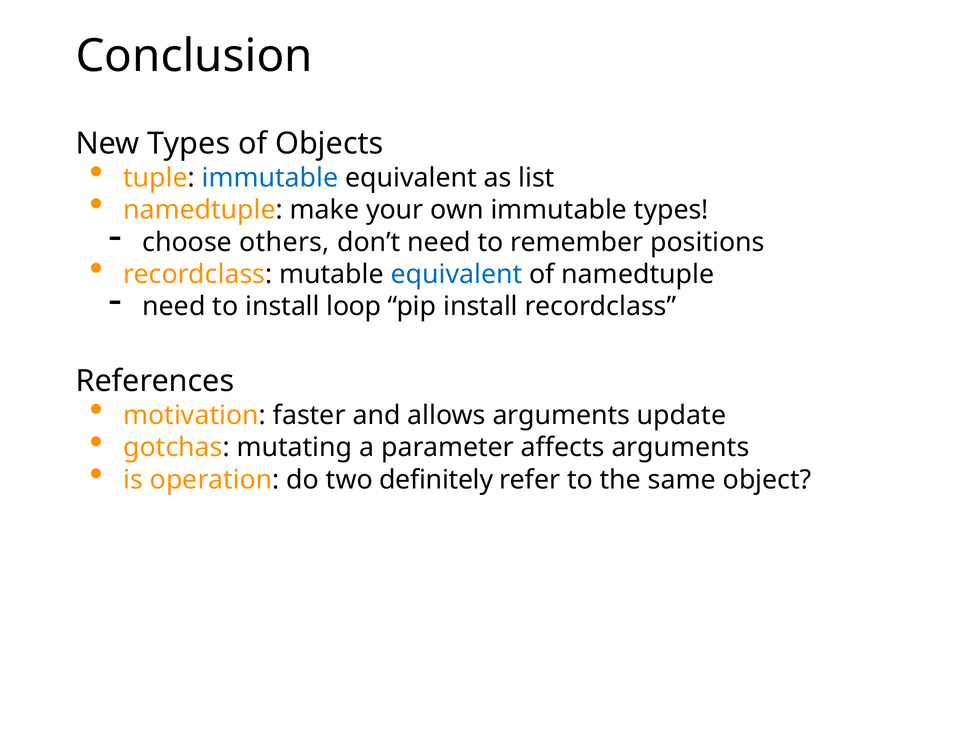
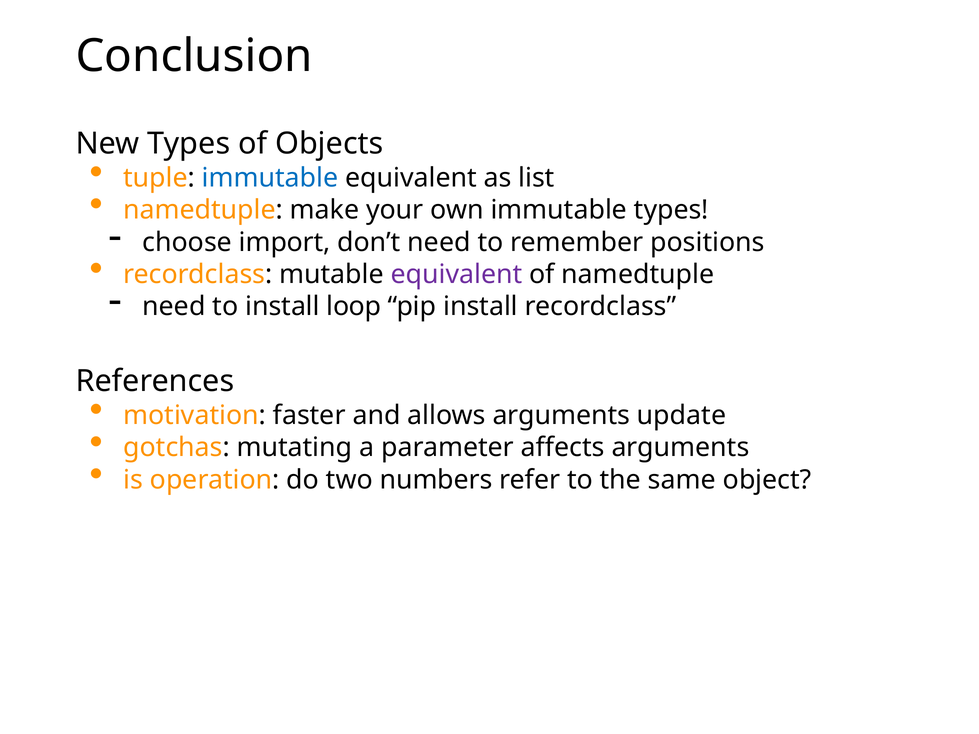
others: others -> import (285, 242)
equivalent colour: blue -> purple (456, 274)
definitely: definitely -> numbers (436, 480)
